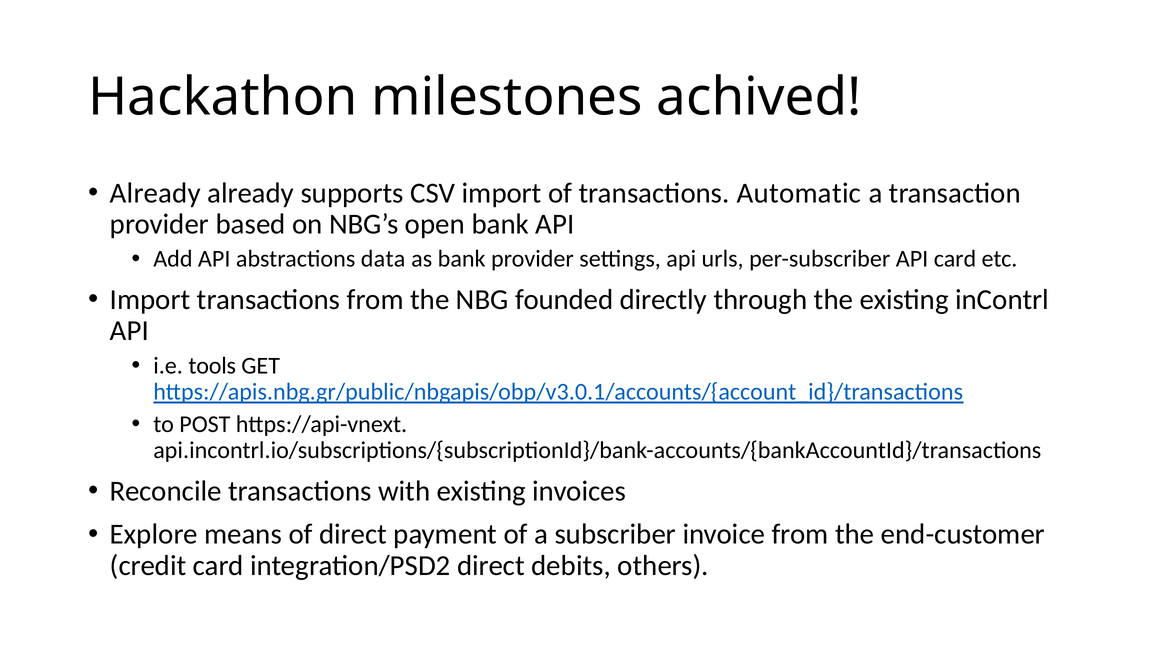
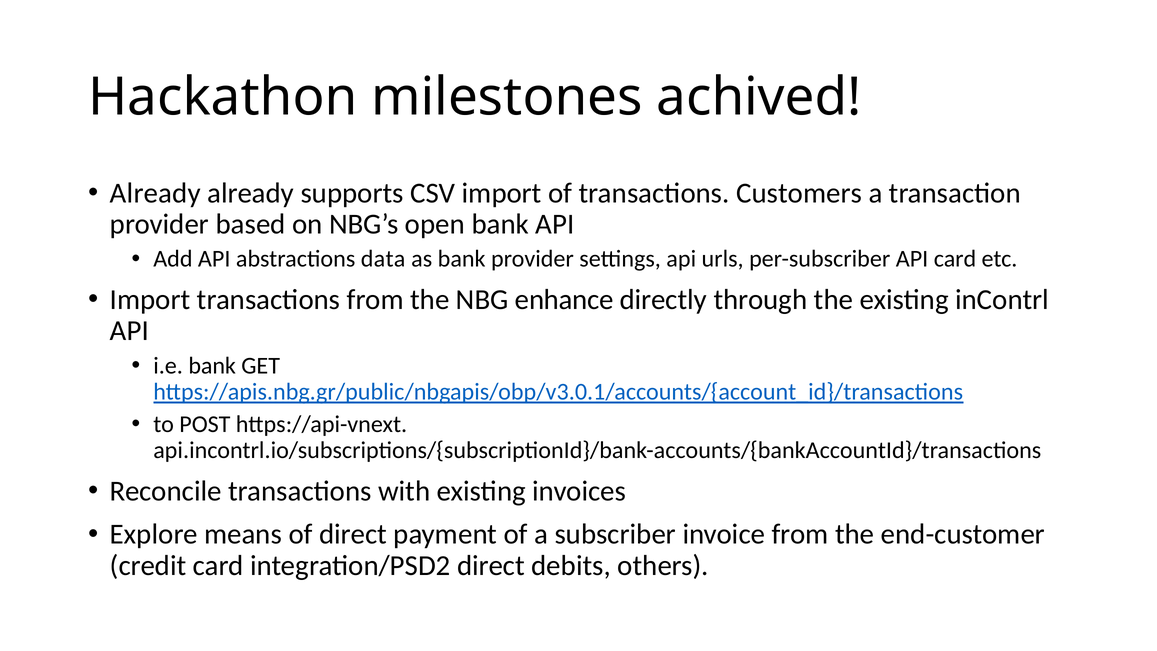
Automatic: Automatic -> Customers (799, 193)
founded: founded -> enhance (564, 300)
i.e tools: tools -> bank (212, 365)
